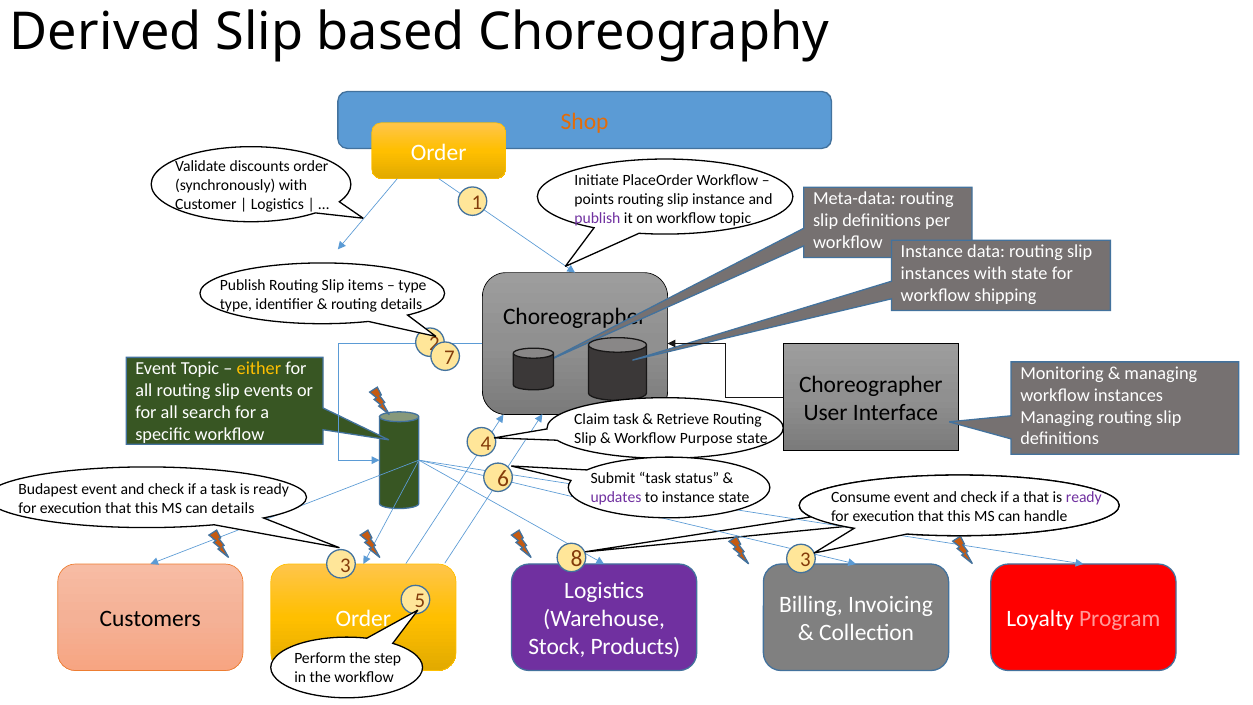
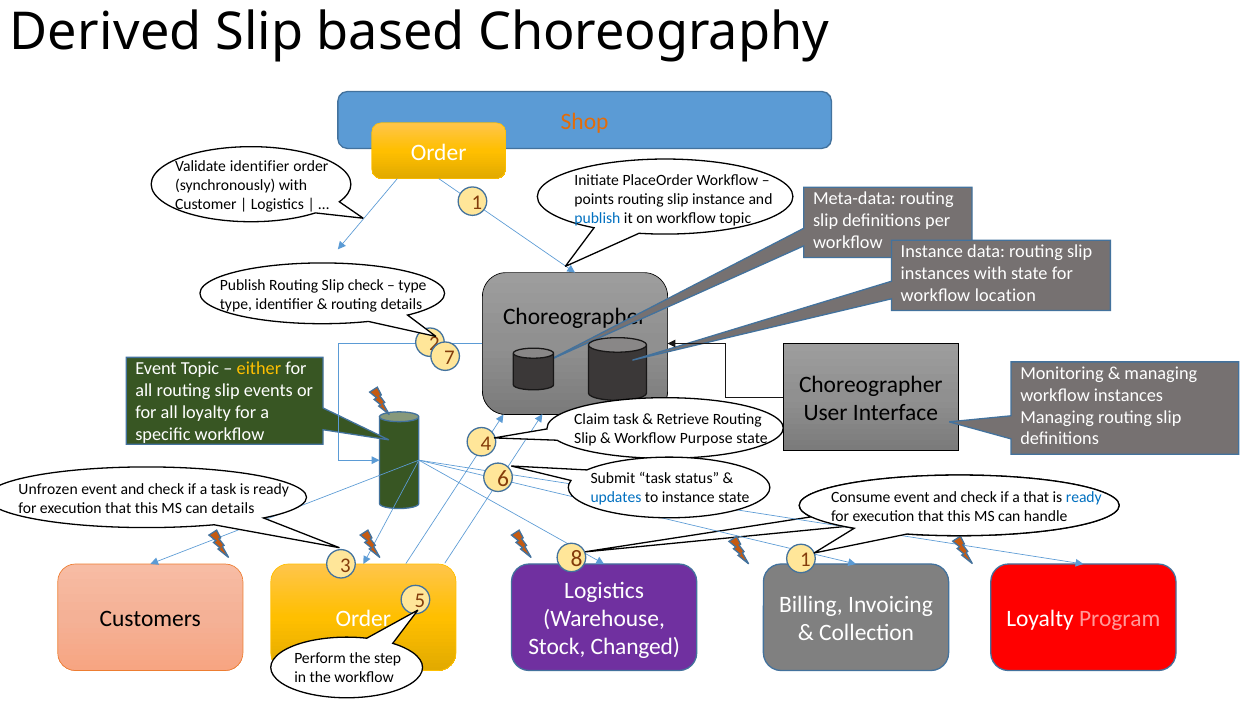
Validate discounts: discounts -> identifier (260, 166)
publish colour: purple -> blue (597, 218)
Slip items: items -> check (366, 285)
shipping: shipping -> location (1005, 295)
all search: search -> loyalty (207, 412)
Budapest: Budapest -> Unfrozen (48, 489)
updates colour: purple -> blue (616, 497)
ready colour: purple -> blue (1084, 498)
8 3: 3 -> 1 (805, 560)
Products: Products -> Changed (635, 647)
